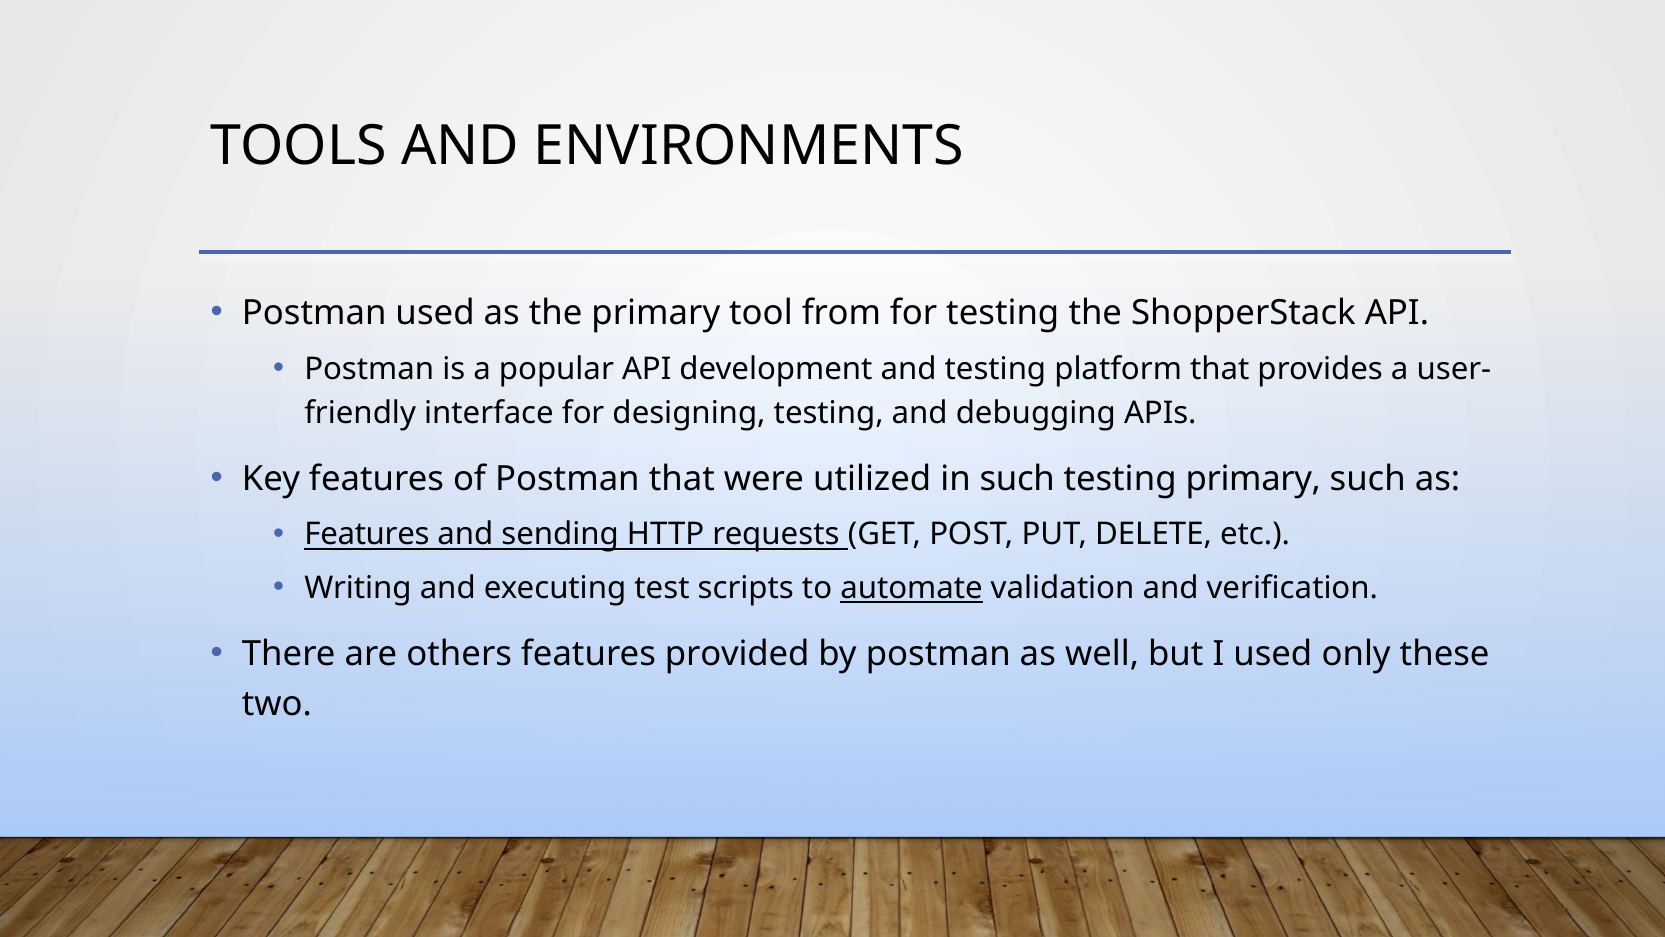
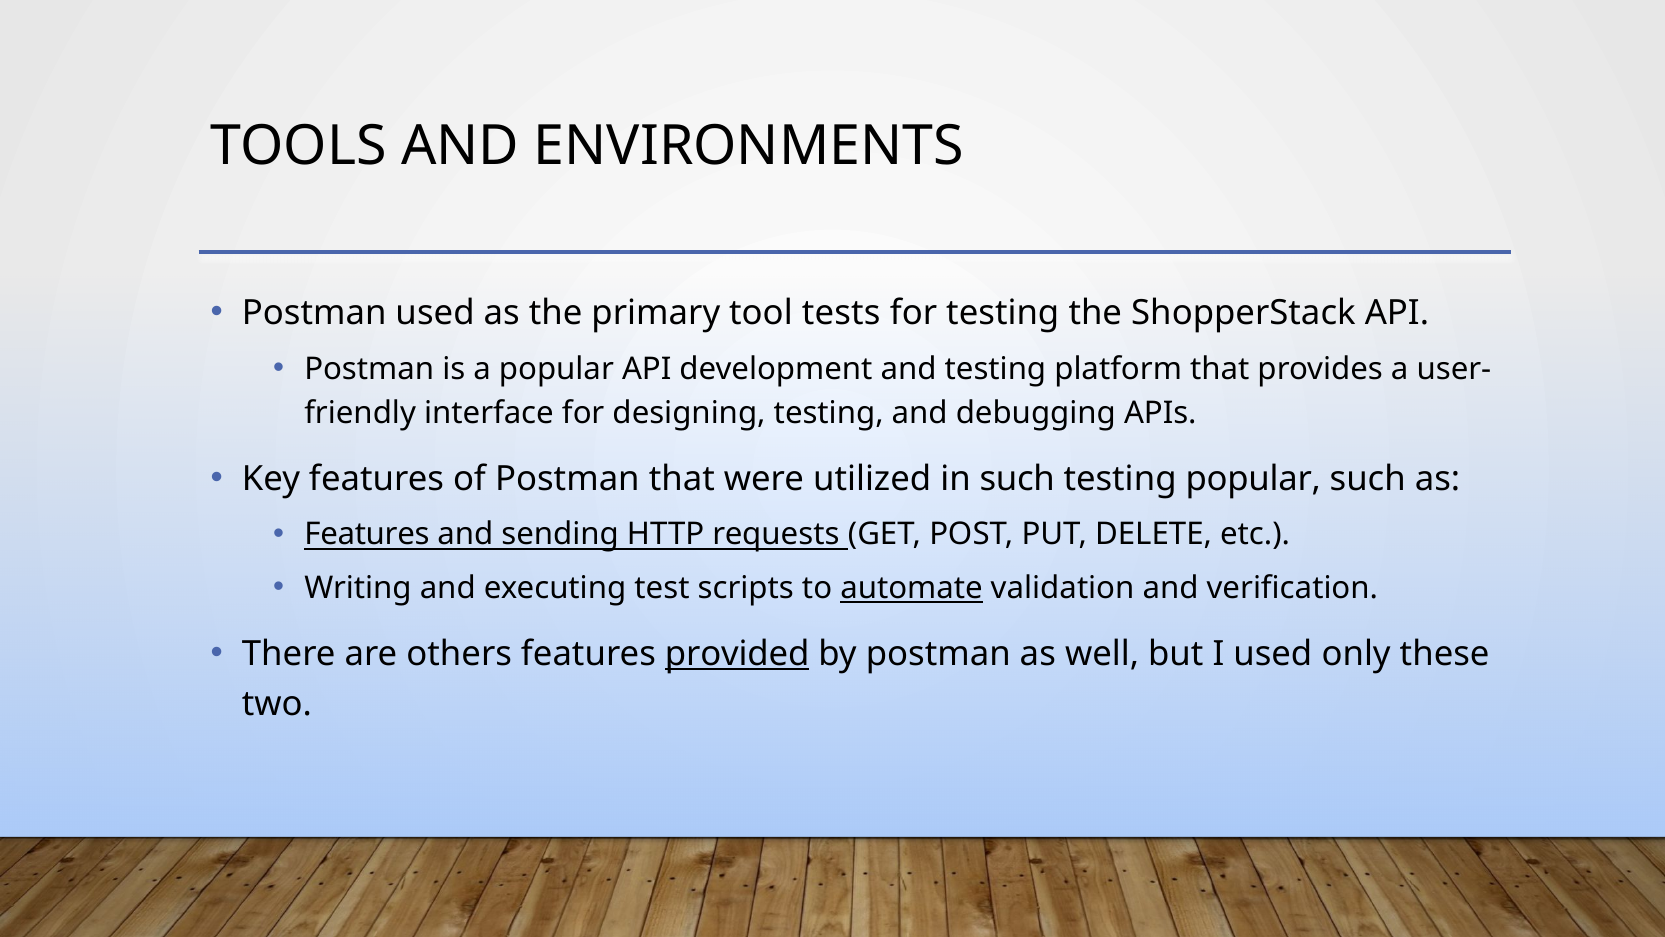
from: from -> tests (841, 313)
testing primary: primary -> popular (1253, 479)
provided underline: none -> present (737, 654)
